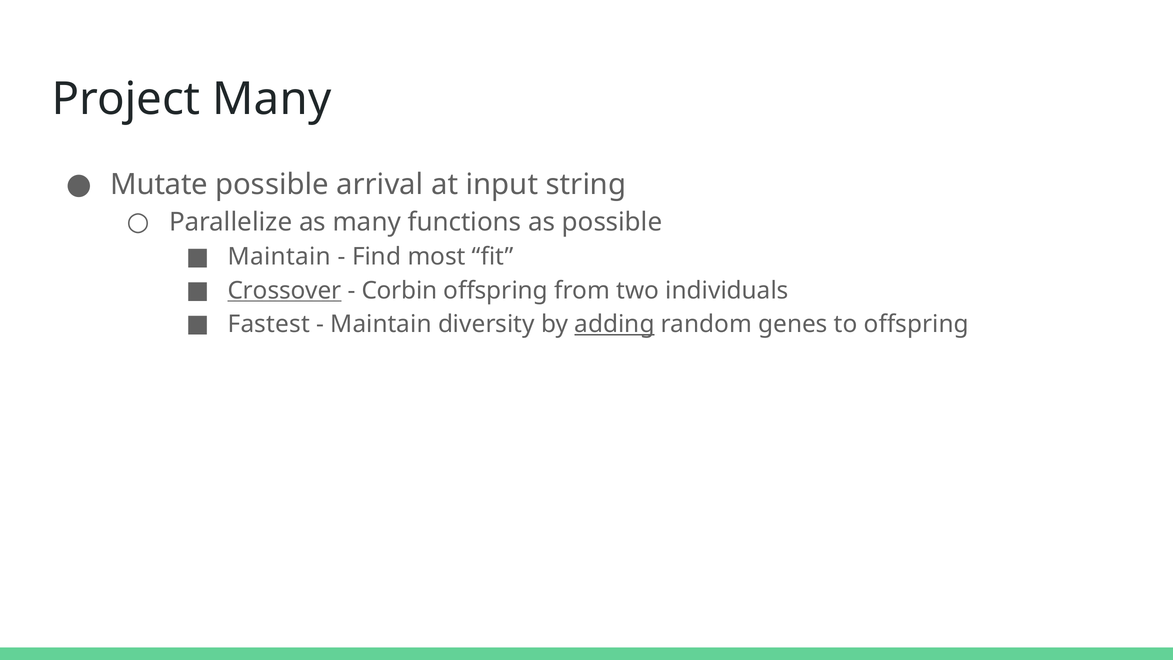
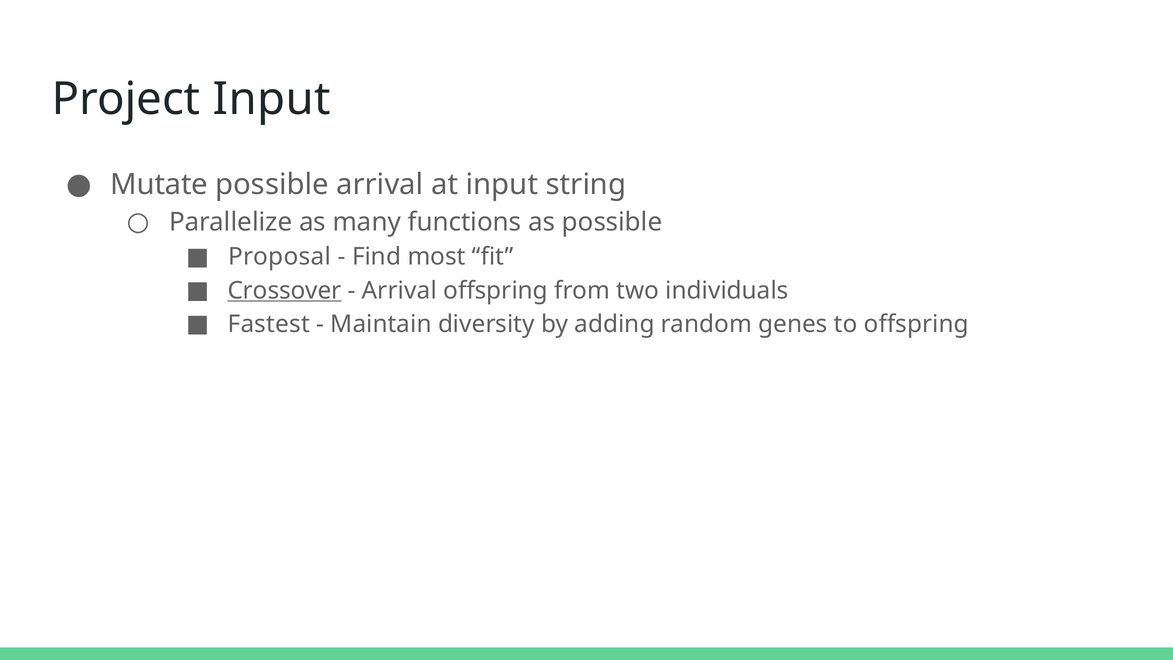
Project Many: Many -> Input (272, 99)
Maintain: Maintain -> Proposal (279, 257)
Corbin: Corbin -> Arrival (399, 290)
adding underline: present -> none (614, 324)
